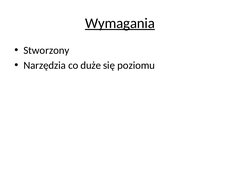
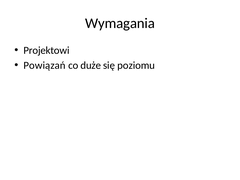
Wymagania underline: present -> none (120, 23)
Stworzony: Stworzony -> Projektowi (46, 50)
Narzędzia: Narzędzia -> Powiązań (45, 65)
